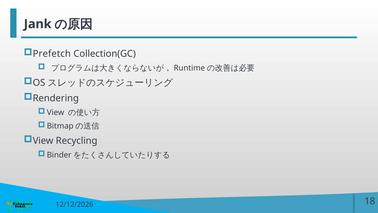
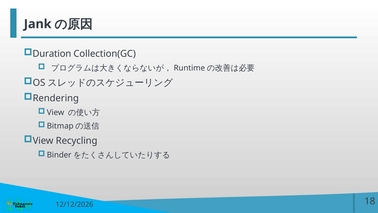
Prefetch: Prefetch -> Duration (52, 54)
